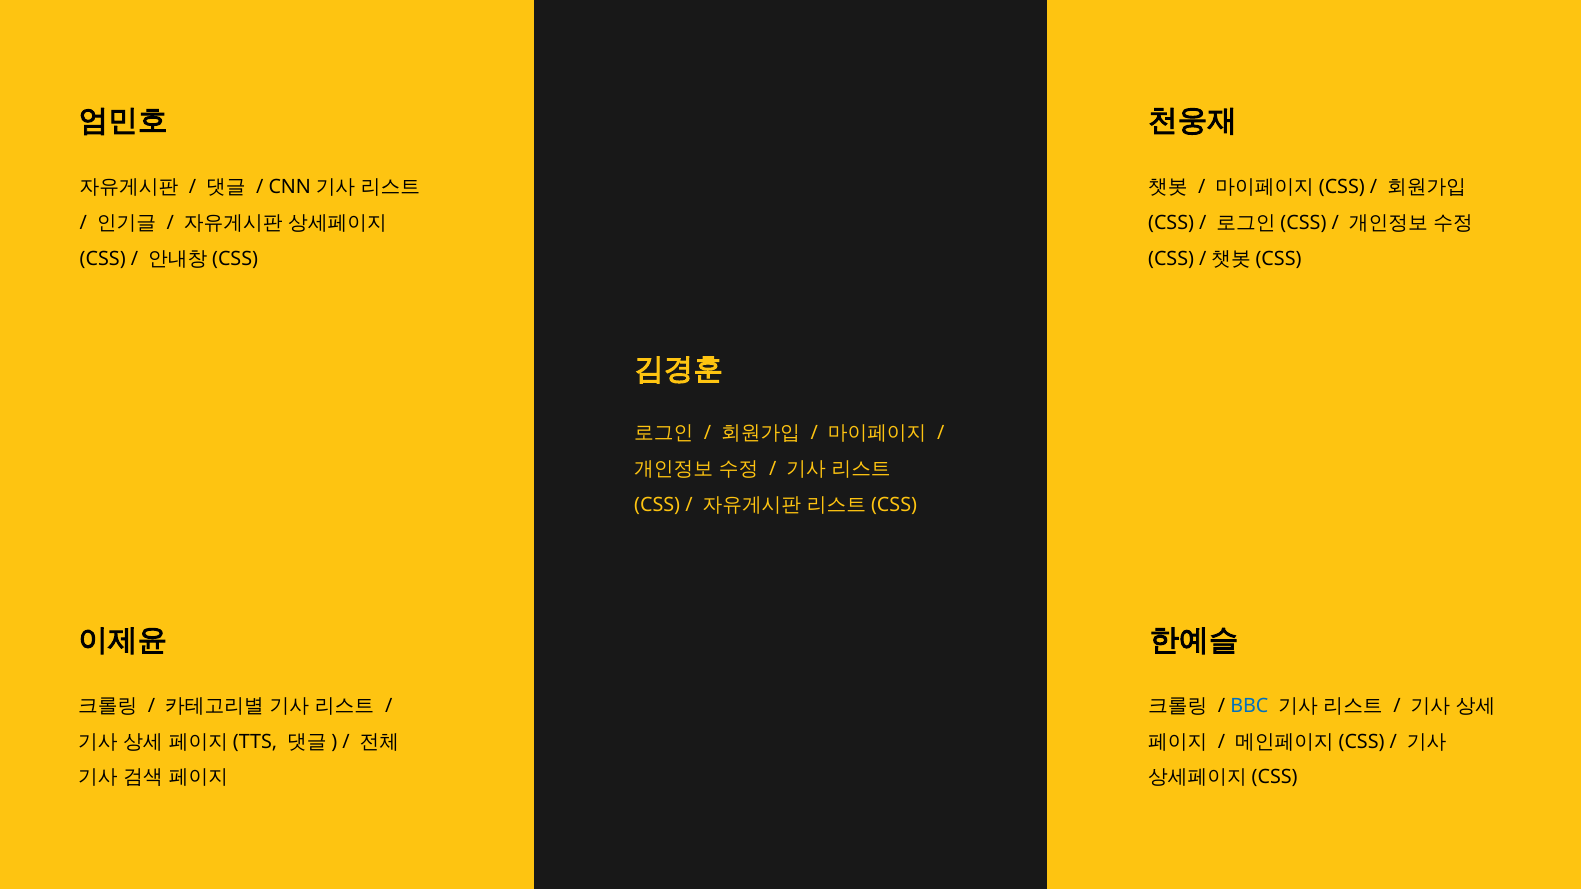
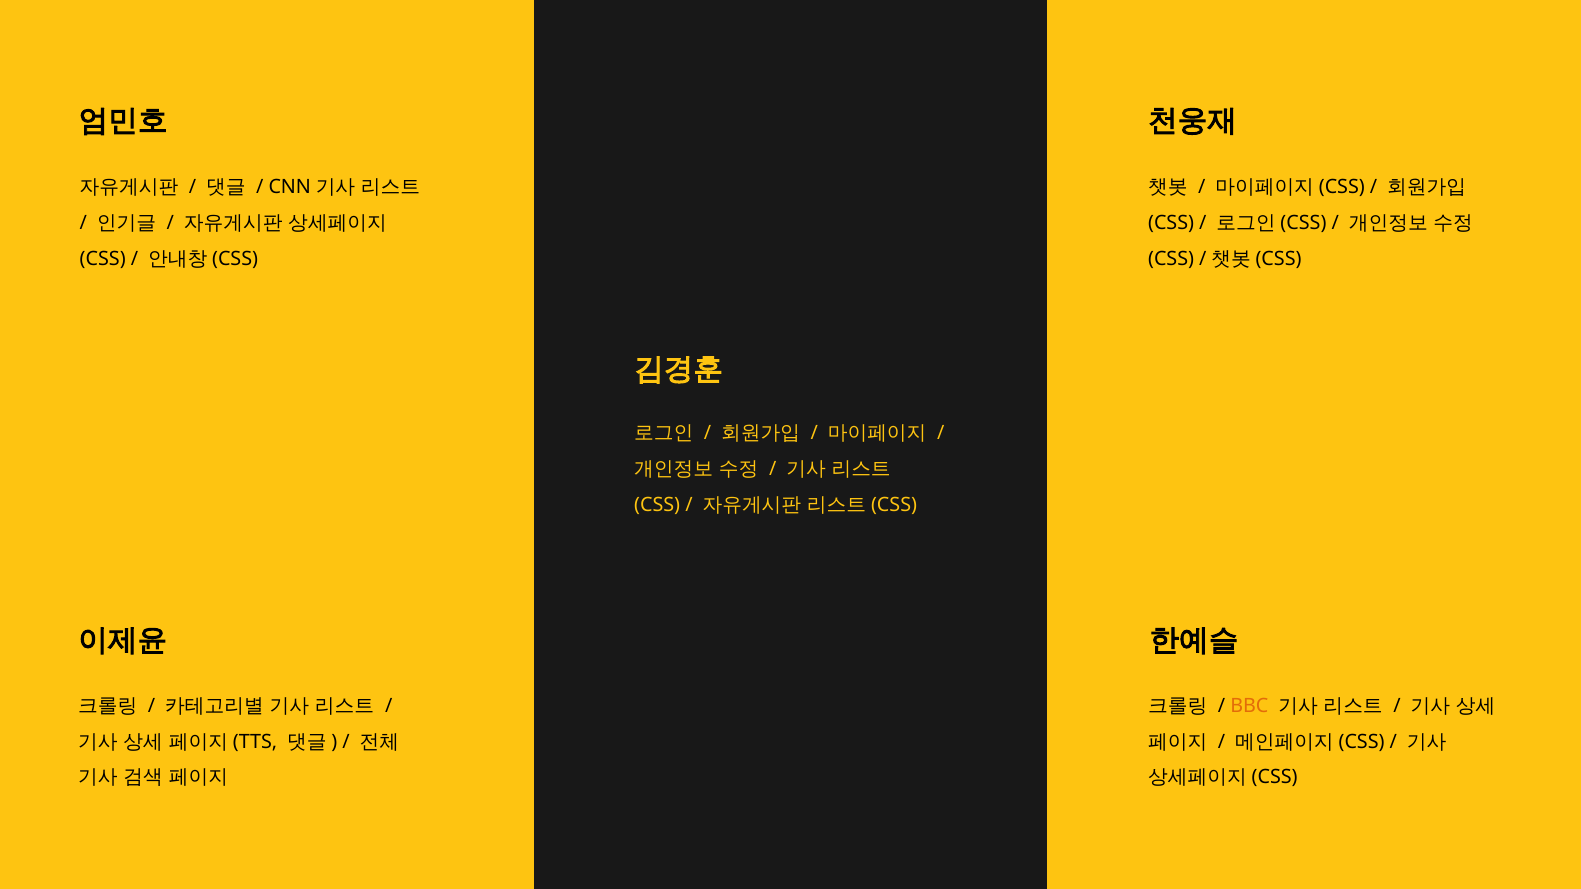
BBC colour: blue -> orange (1249, 706)
